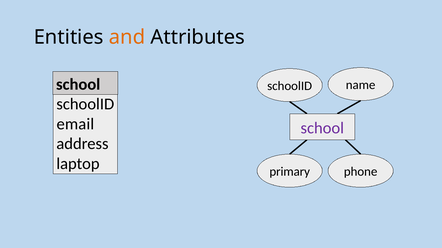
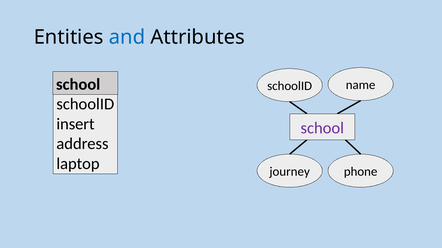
and colour: orange -> blue (127, 37)
email: email -> insert (75, 124)
primary: primary -> journey (290, 172)
